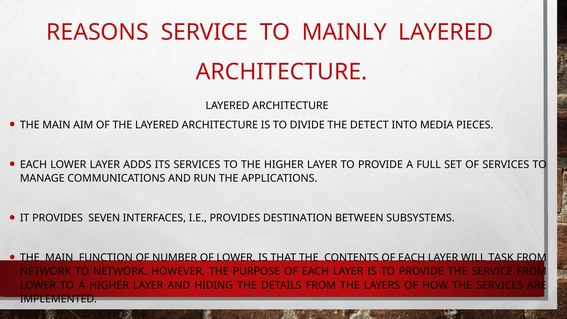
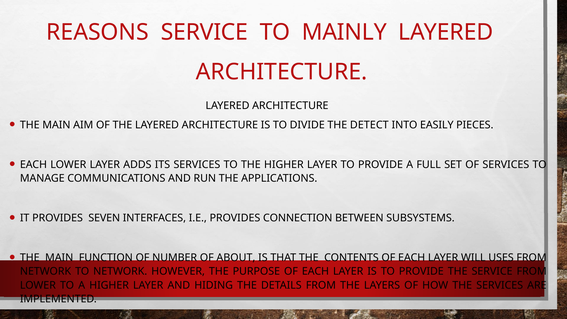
MEDIA: MEDIA -> EASILY (437, 125)
DESTINATION: DESTINATION -> CONNECTION (298, 218)
OF LOWER: LOWER -> ABOUT (236, 258)
TASK: TASK -> USES (501, 258)
